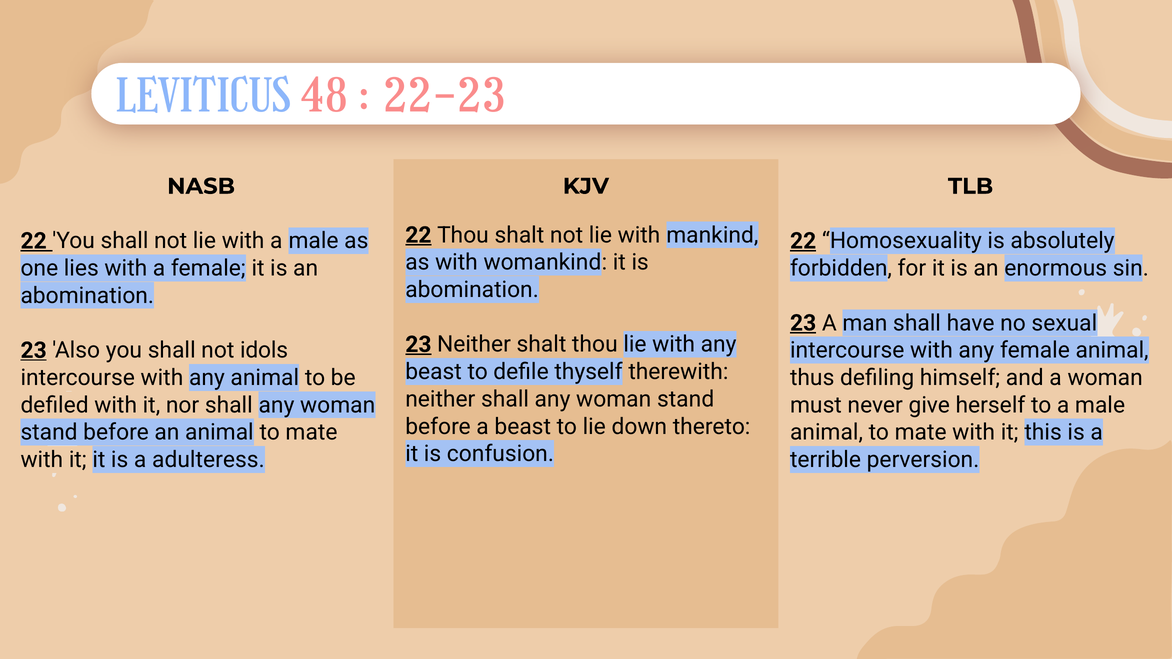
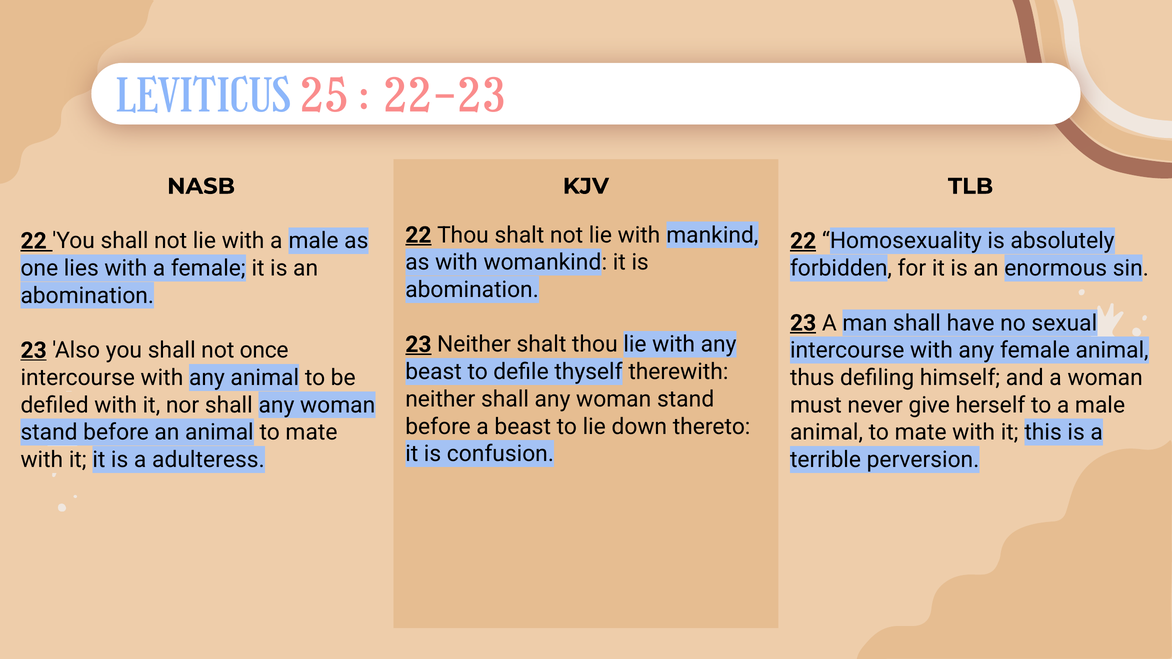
48: 48 -> 25 (325, 97)
idols: idols -> once (264, 350)
